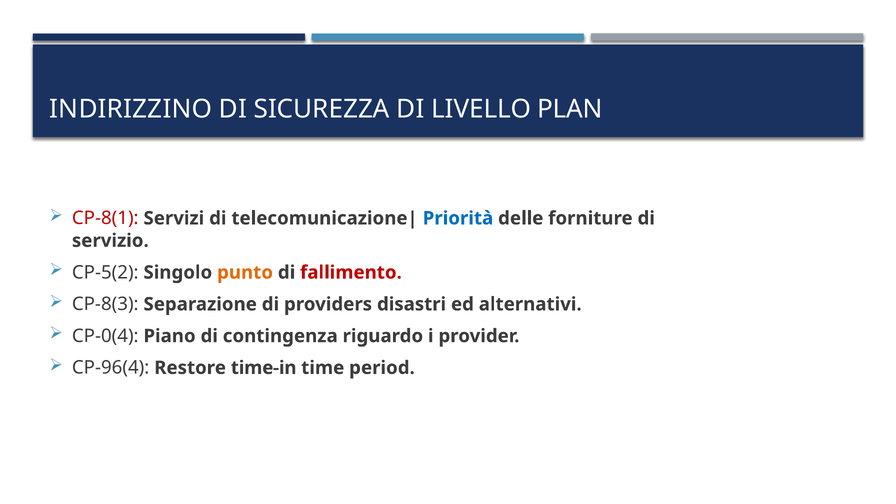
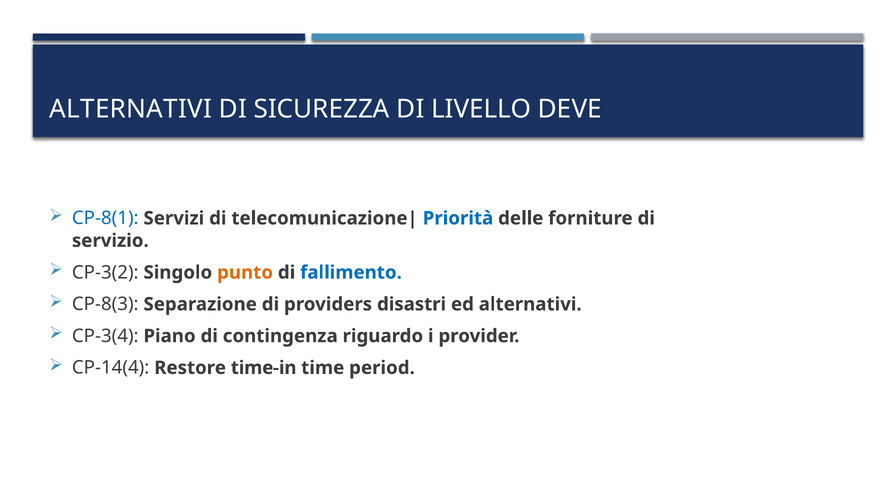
INDIRIZZINO: INDIRIZZINO -> ALTERNATIVI (131, 109)
PLAN: PLAN -> DEVE (570, 109)
CP-8(1 colour: red -> blue (105, 218)
CP-5(2: CP-5(2 -> CP-3(2 (105, 272)
fallimento colour: red -> blue (351, 272)
CP-0(4: CP-0(4 -> CP-3(4 (105, 336)
CP-96(4: CP-96(4 -> CP-14(4 (111, 368)
